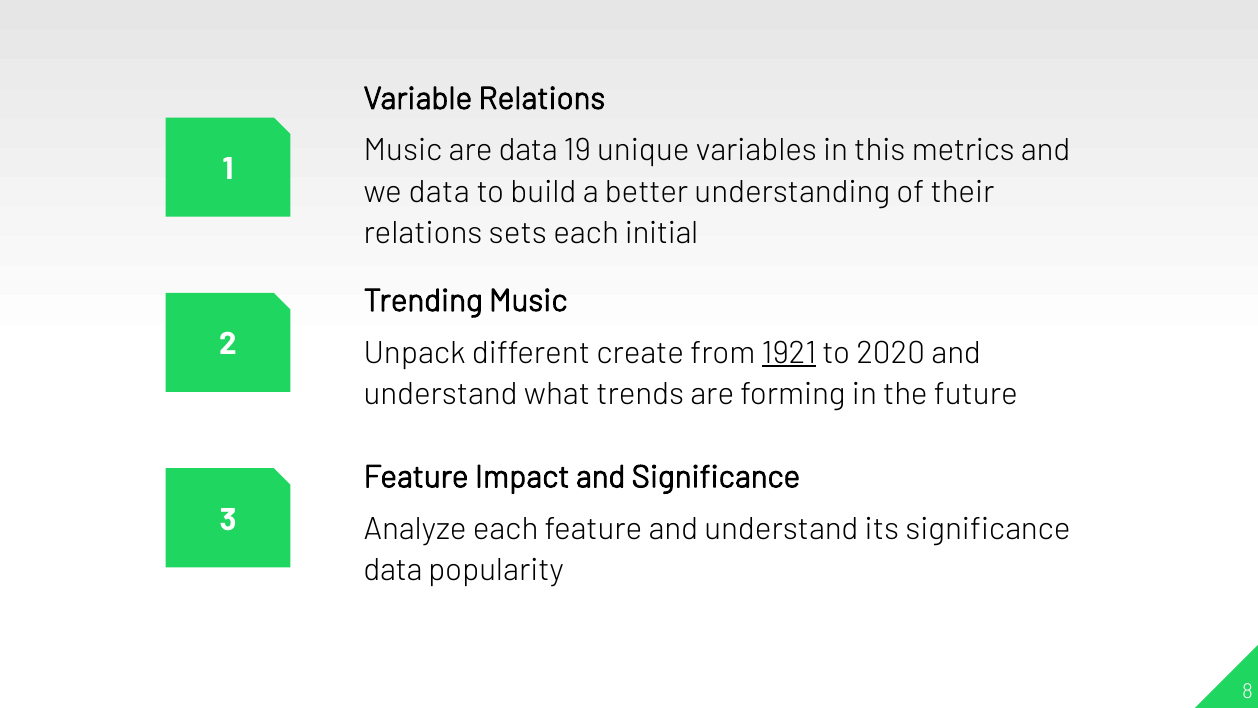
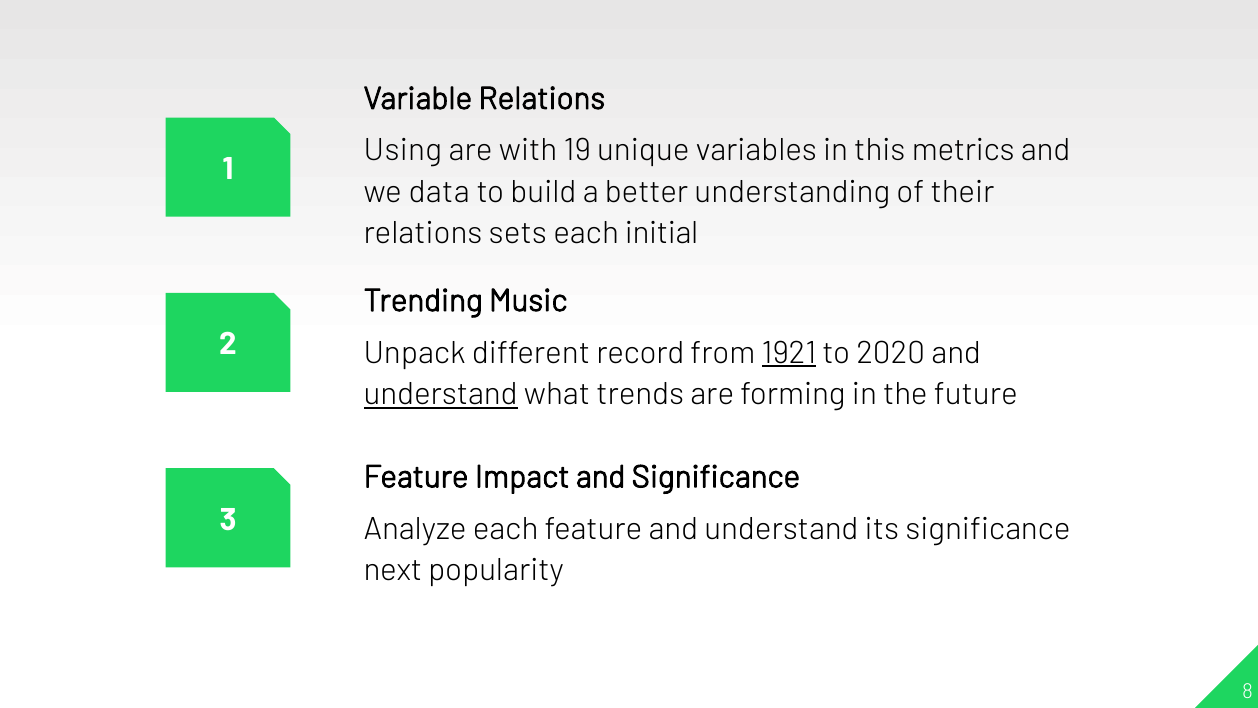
Music: Music -> Using (403, 150)
are data: data -> with (528, 150)
create: create -> record (640, 352)
understand underline: none -> present (441, 394)
data: data -> next (393, 570)
